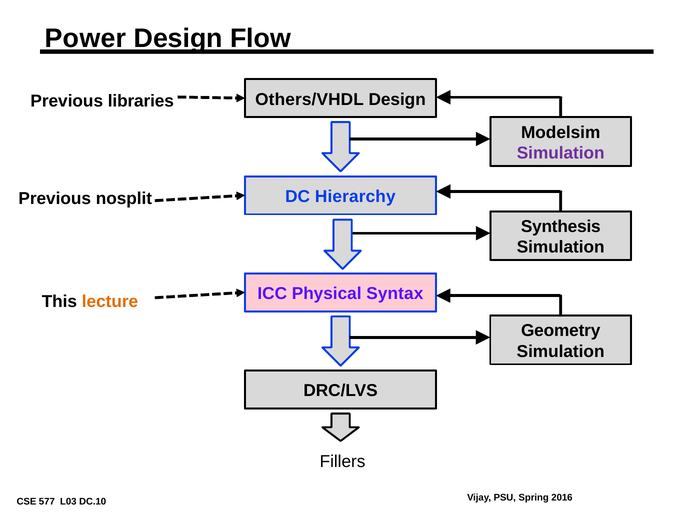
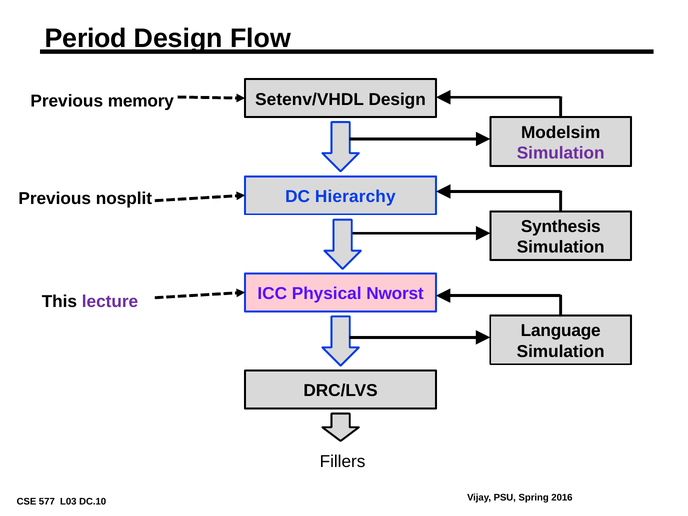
Power: Power -> Period (86, 38)
Others/VHDL: Others/VHDL -> Setenv/VHDL (310, 99)
libraries: libraries -> memory (141, 101)
Syntax: Syntax -> Nworst (395, 294)
lecture colour: orange -> purple (110, 302)
Geometry: Geometry -> Language (561, 331)
